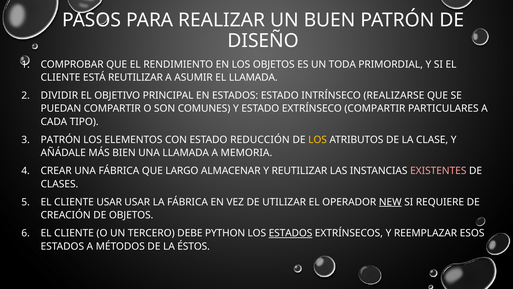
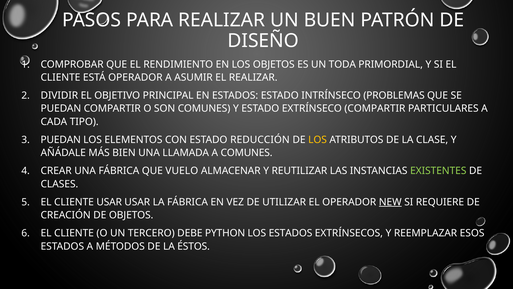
ESTÁ REUTILIZAR: REUTILIZAR -> OPERADOR (135, 77)
EL LLAMADA: LLAMADA -> REALIZAR (253, 77)
REALIZARSE: REALIZARSE -> PROBLEMAS (394, 95)
PATRÓN: PATRÓN -> PUEDAN (61, 140)
A MEMORIA: MEMORIA -> COMUNES (247, 153)
LARGO: LARGO -> VUELO (182, 171)
EXISTENTES colour: pink -> light green (438, 171)
ESTADOS underline: present -> none (291, 233)
